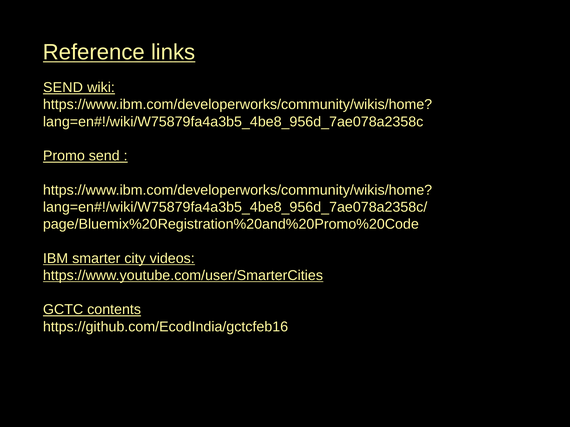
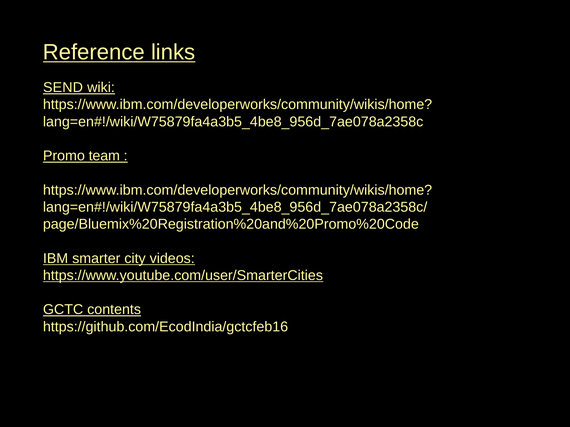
Promo send: send -> team (104, 156)
